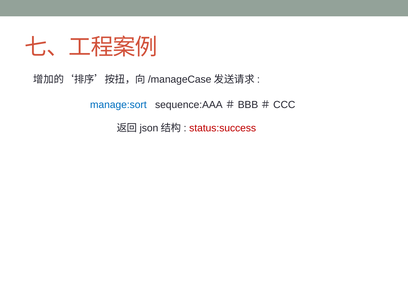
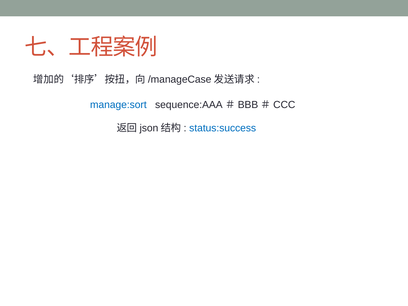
status:success colour: red -> blue (223, 128)
